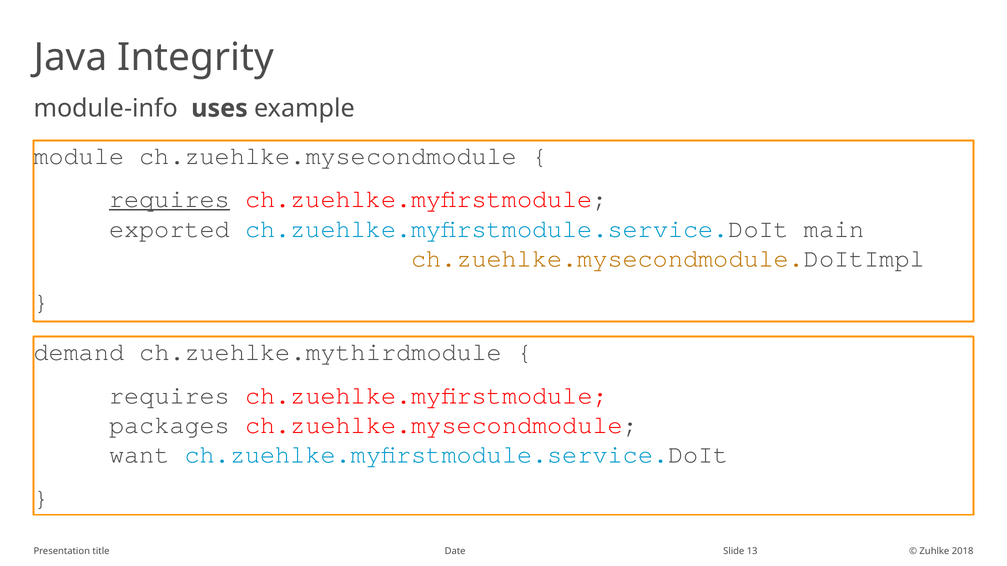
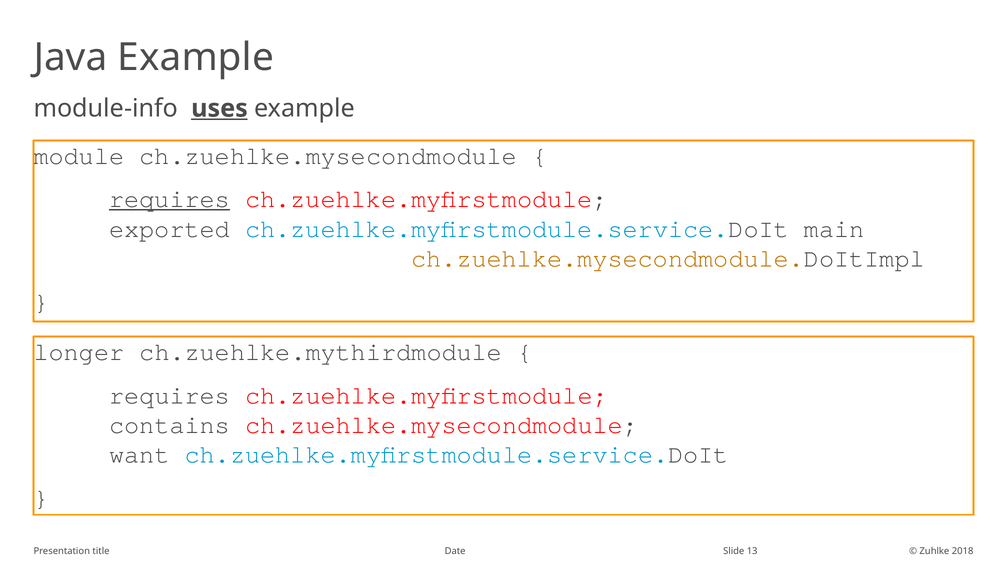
Java Integrity: Integrity -> Example (196, 57)
uses underline: none -> present (219, 108)
demand: demand -> longer (79, 352)
packages: packages -> contains (170, 425)
